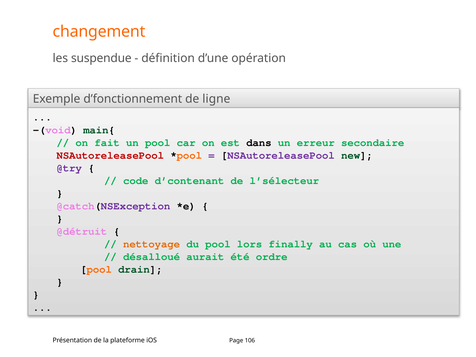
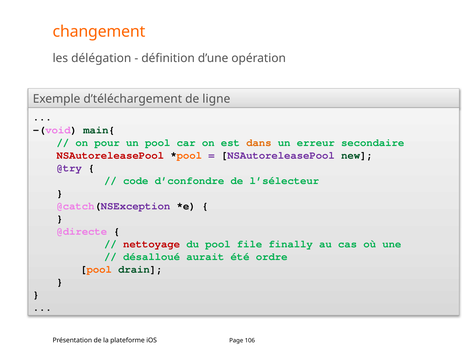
suspendue: suspendue -> délégation (101, 58)
d’fonctionnement: d’fonctionnement -> d’téléchargement (133, 99)
fait: fait -> pour (107, 143)
dans colour: black -> orange (259, 143)
d’contenant: d’contenant -> d’confondre (190, 181)
@détruit: @détruit -> @directe (82, 231)
nettoyage colour: orange -> red (152, 244)
lors: lors -> file (250, 244)
